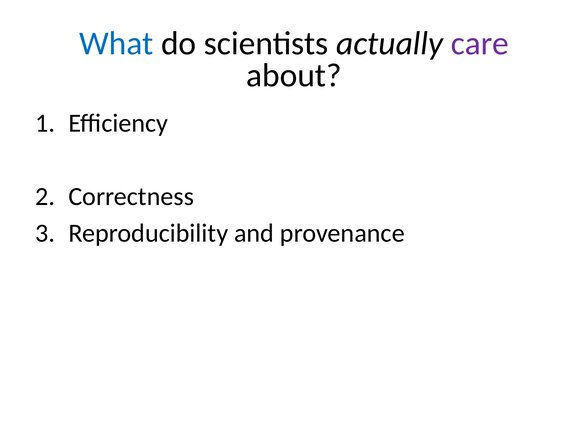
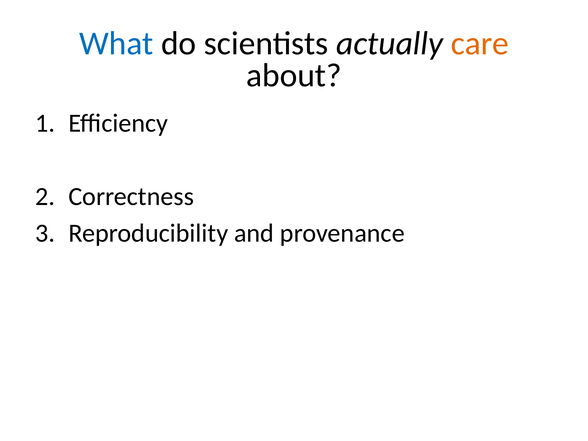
care colour: purple -> orange (480, 43)
